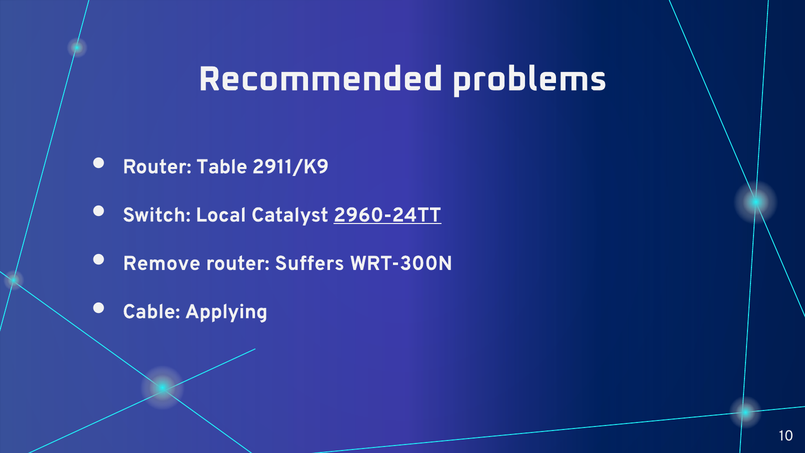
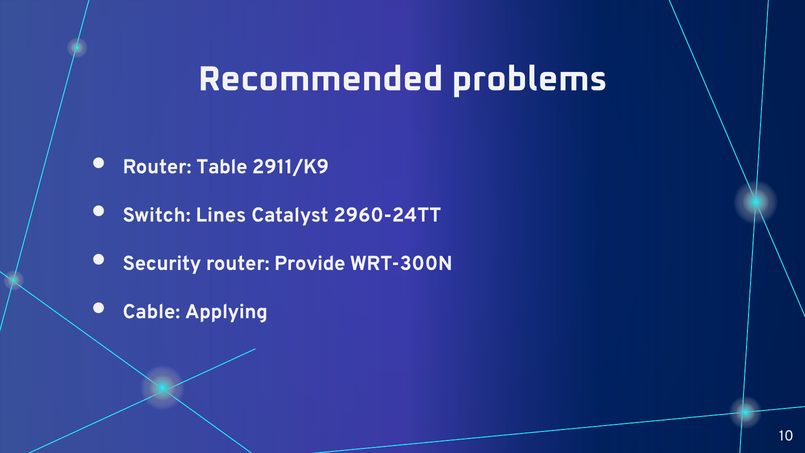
Local: Local -> Lines (221, 215)
2960-24TT underline: present -> none (387, 215)
Remove: Remove -> Security (162, 263)
Suffers: Suffers -> Provide (310, 263)
